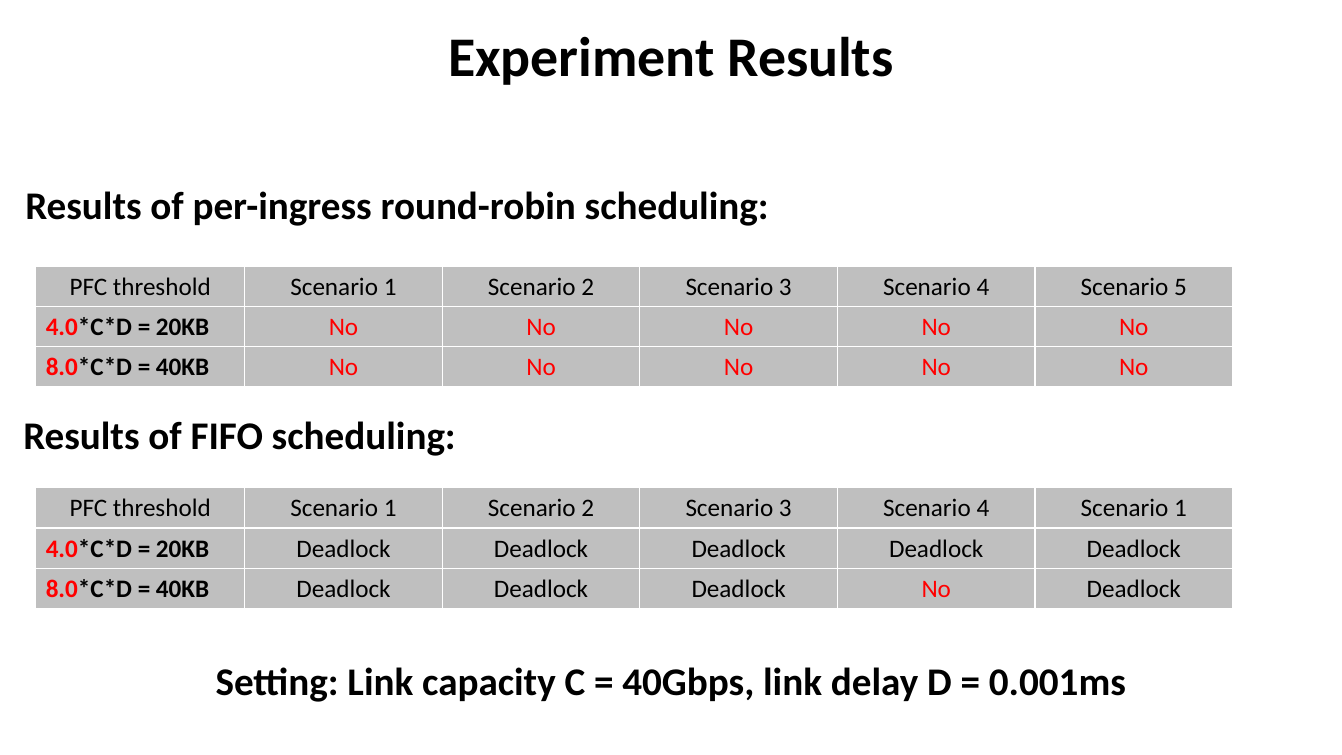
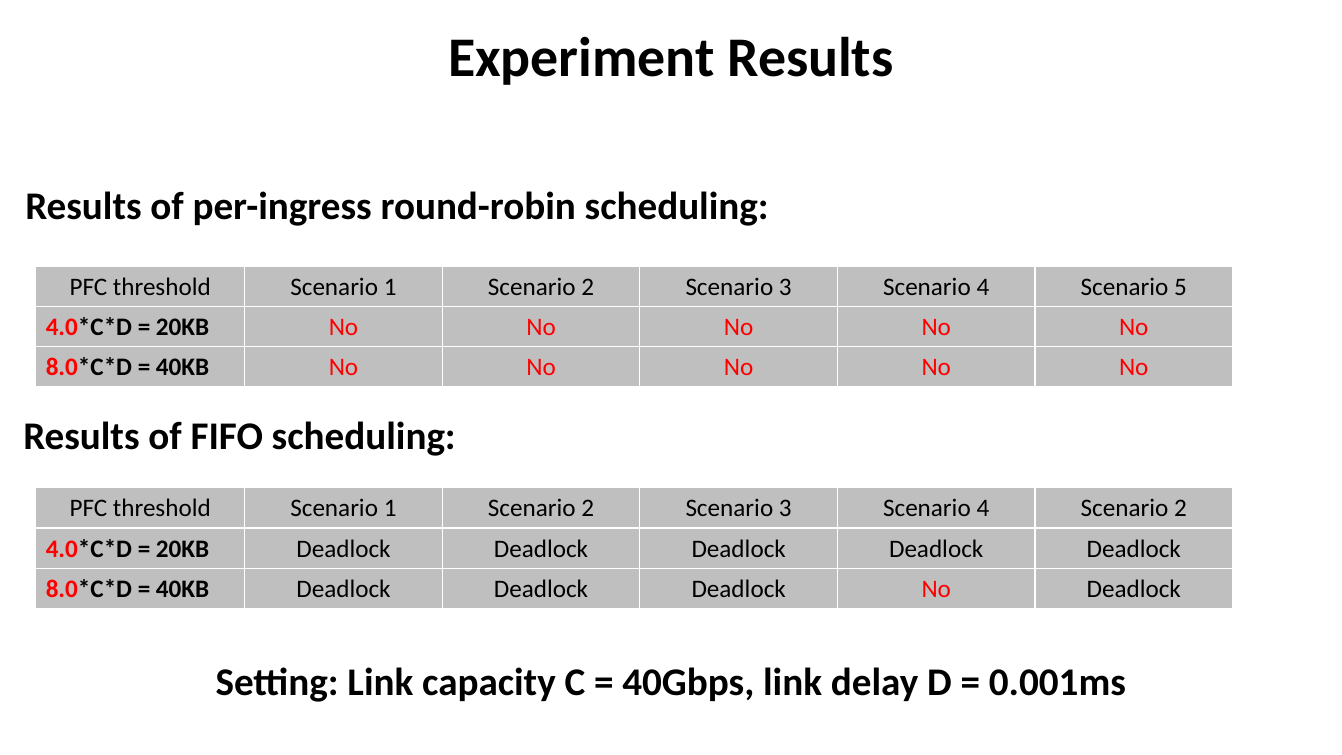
4 Scenario 1: 1 -> 2 (1180, 508)
